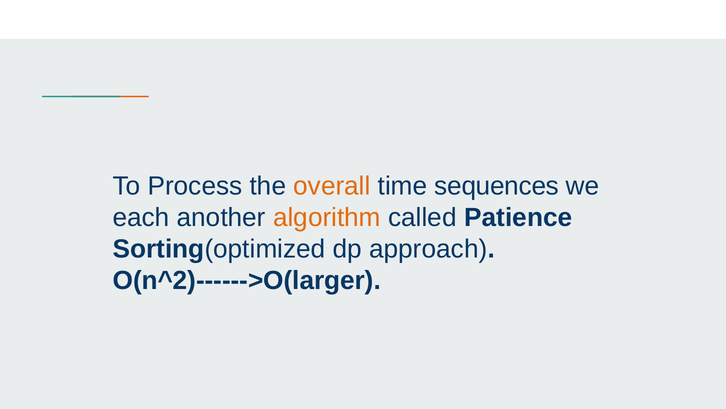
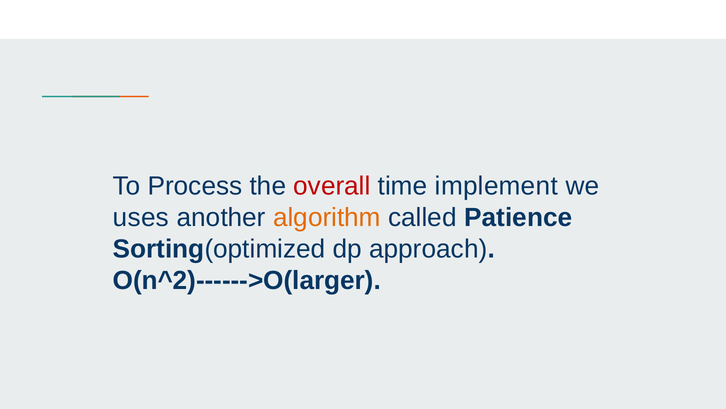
overall colour: orange -> red (332, 186)
sequences: sequences -> implement (496, 186)
each: each -> uses (141, 217)
